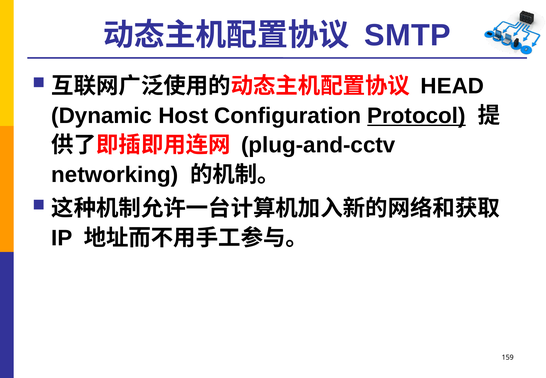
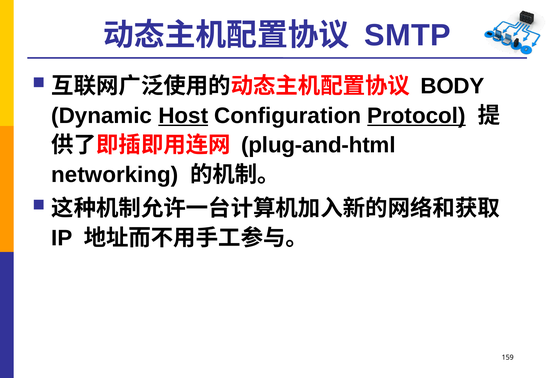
HEAD: HEAD -> BODY (452, 86)
Host underline: none -> present (183, 116)
plug-and-cctv: plug-and-cctv -> plug-and-html (318, 145)
